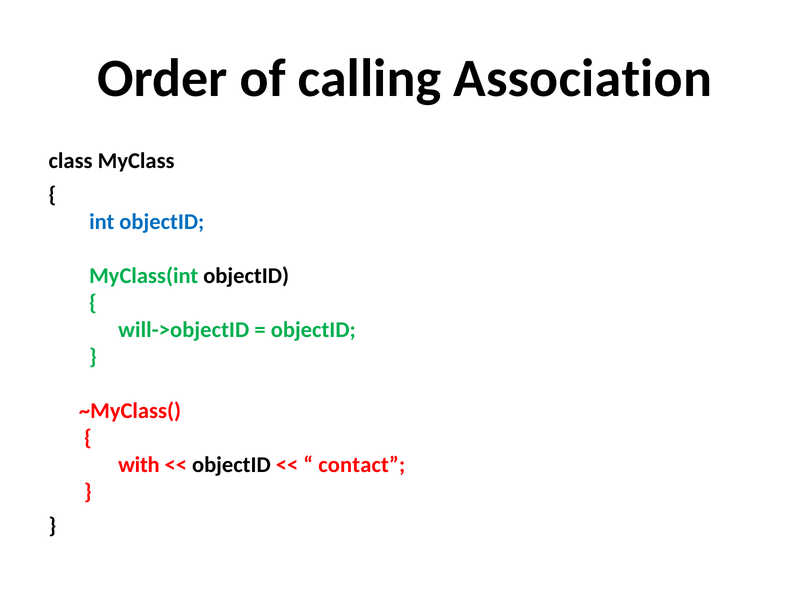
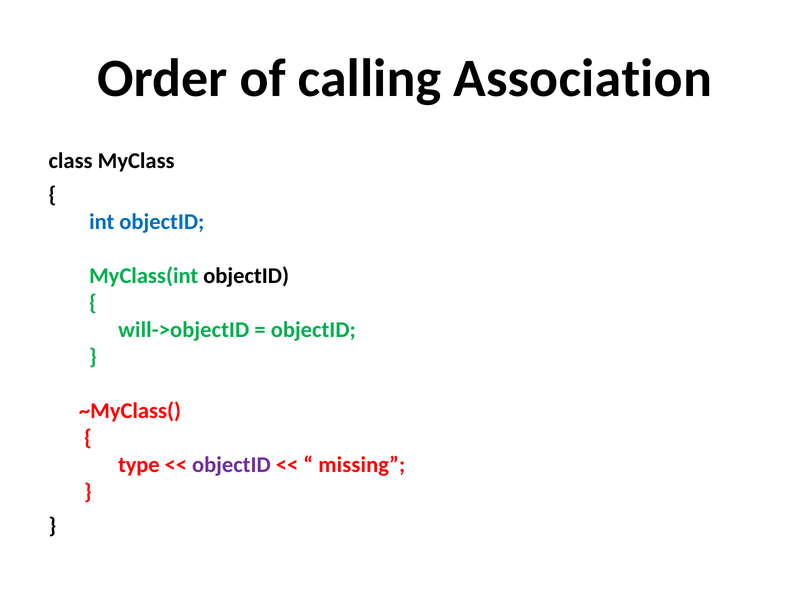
with: with -> type (139, 465)
objectID colour: black -> purple (231, 465)
contact: contact -> missing (362, 465)
